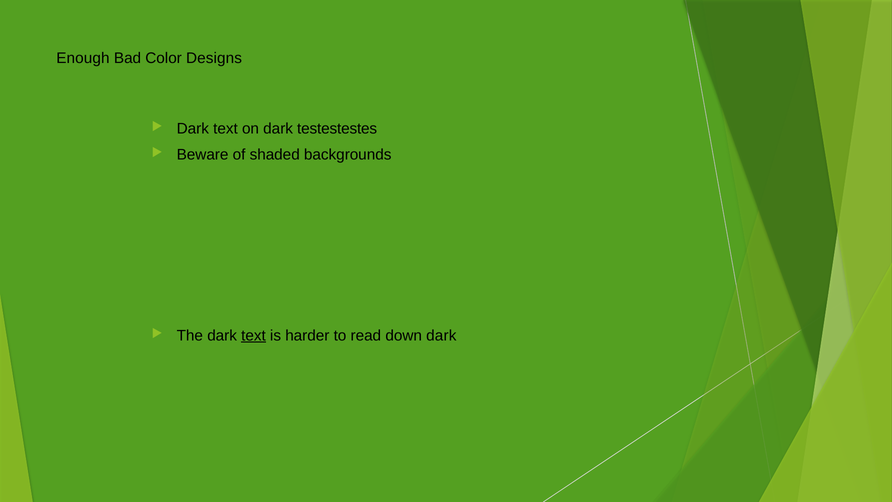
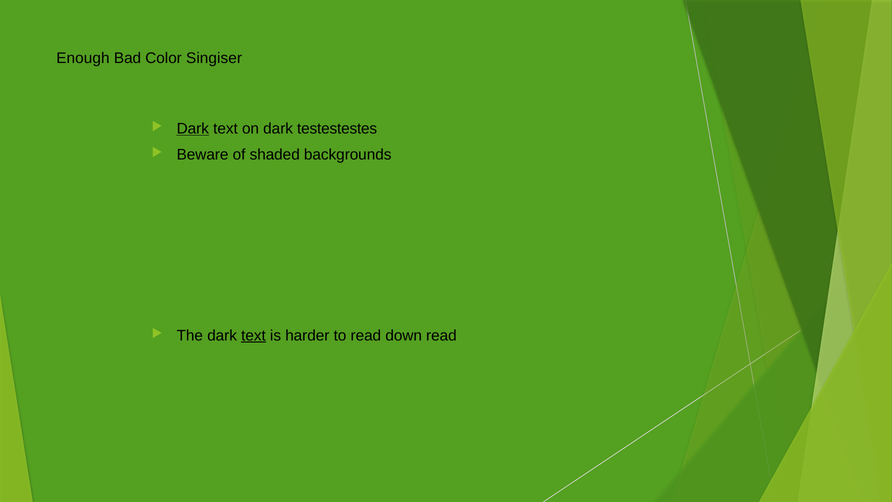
Designs: Designs -> Singiser (214, 58)
Dark underline: none -> present (193, 129)
down dark: dark -> read (441, 335)
